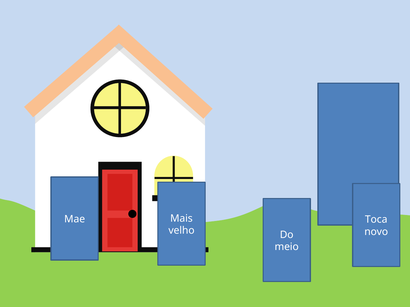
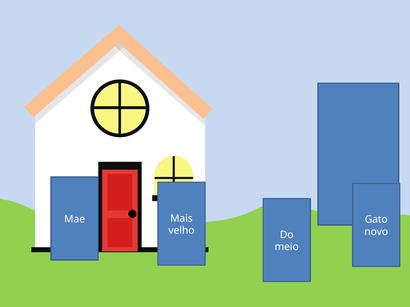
Toca: Toca -> Gato (376, 220)
